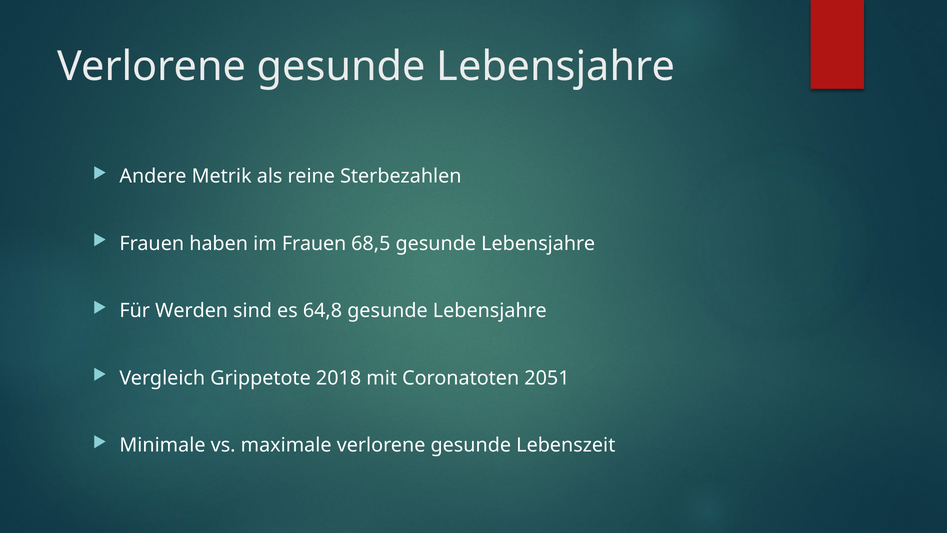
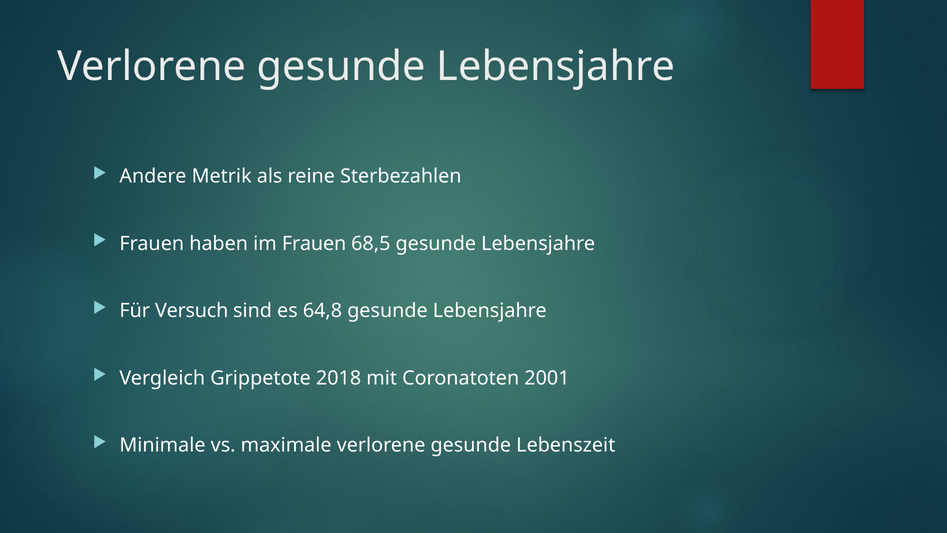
Werden: Werden -> Versuch (192, 311)
2051: 2051 -> 2001 (547, 378)
